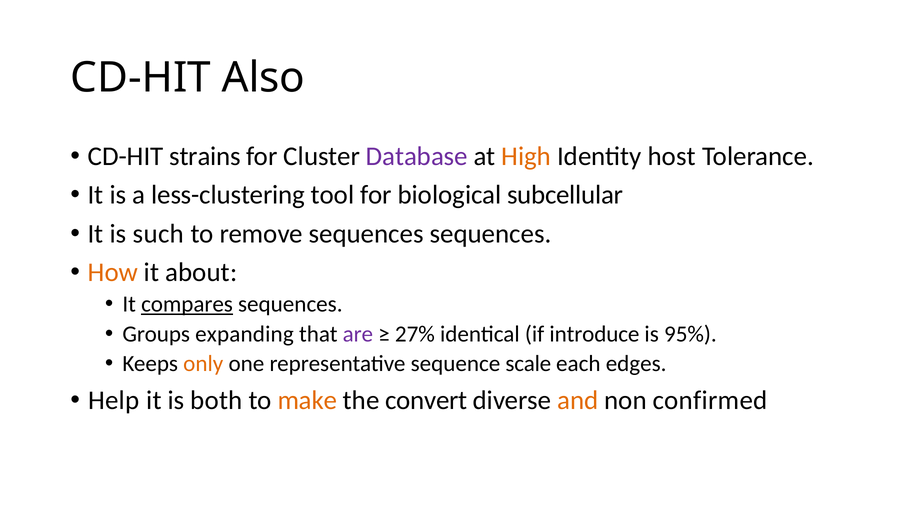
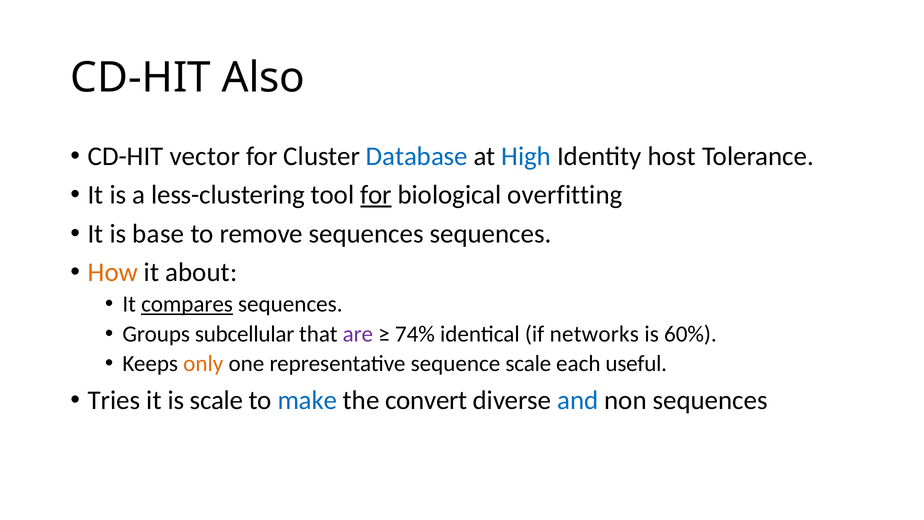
strains: strains -> vector (205, 156)
Database colour: purple -> blue (417, 156)
High colour: orange -> blue (526, 156)
for underline: none -> present (376, 195)
subcellular: subcellular -> overfitting (565, 195)
such: such -> base (158, 234)
expanding: expanding -> subcellular (245, 334)
27%: 27% -> 74% (415, 334)
introduce: introduce -> networks (594, 334)
95%: 95% -> 60% (690, 334)
edges: edges -> useful (636, 364)
Help: Help -> Tries (114, 400)
is both: both -> scale (217, 400)
make colour: orange -> blue (307, 400)
and colour: orange -> blue (578, 400)
non confirmed: confirmed -> sequences (710, 400)
